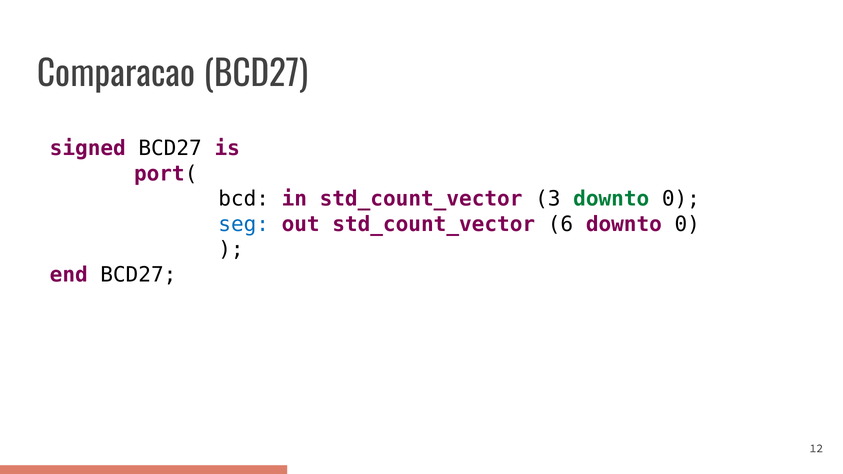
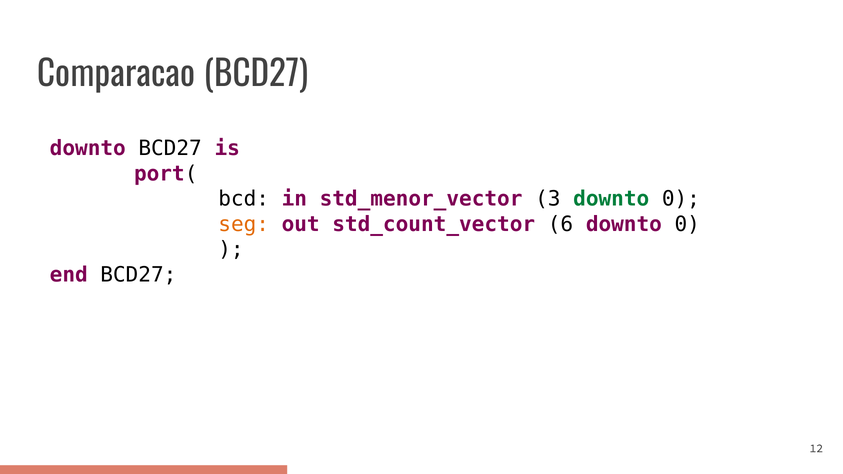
signed: signed -> downto (88, 148)
in std_count_vector: std_count_vector -> std_menor_vector (421, 199)
seg colour: blue -> orange (244, 224)
